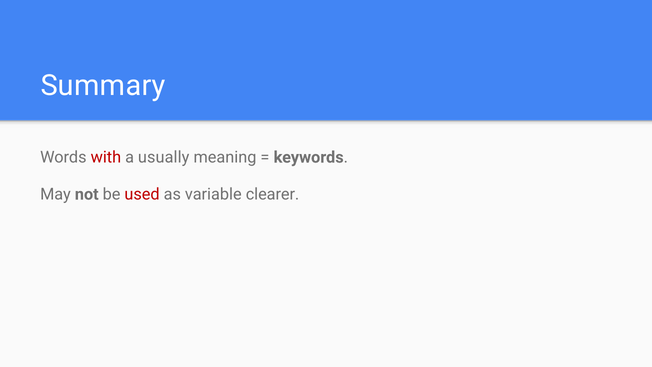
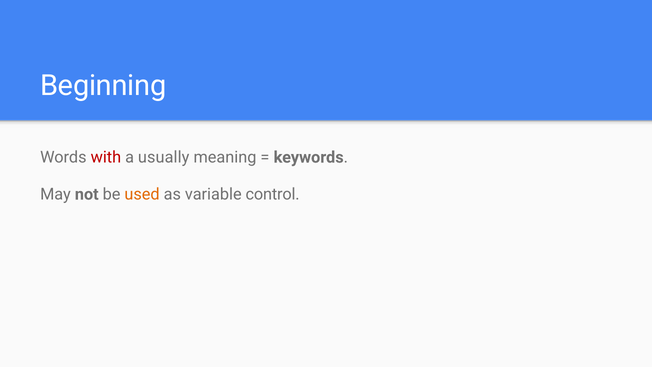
Summary: Summary -> Beginning (103, 86)
used colour: red -> orange (142, 194)
clearer: clearer -> control (273, 194)
